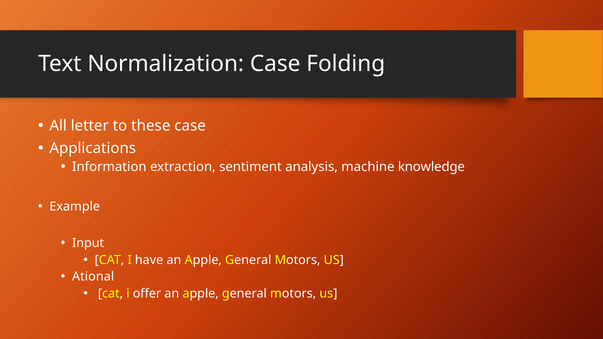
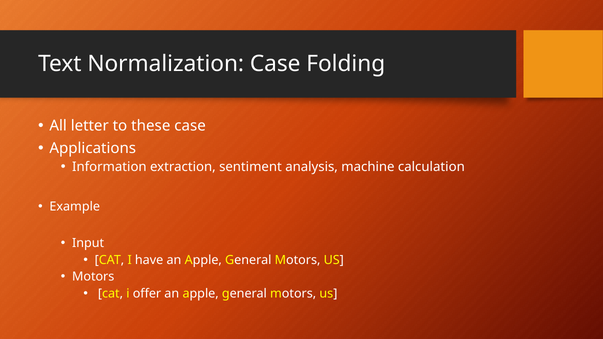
knowledge: knowledge -> calculation (431, 167)
Ational: Ational -> Motors (93, 277)
